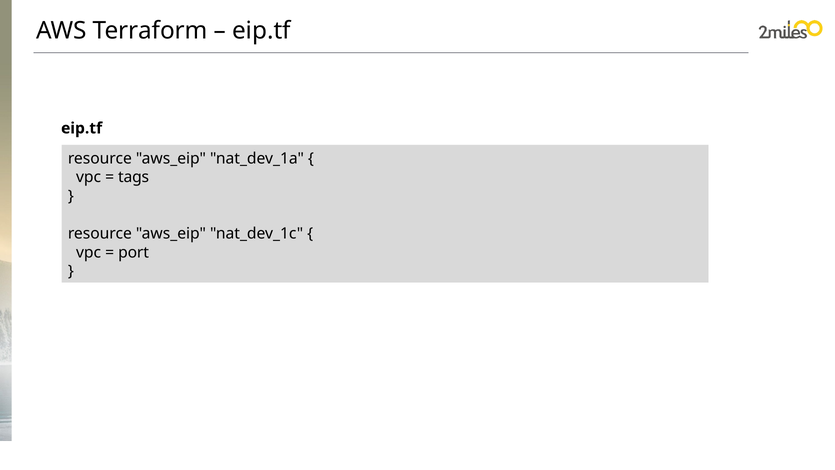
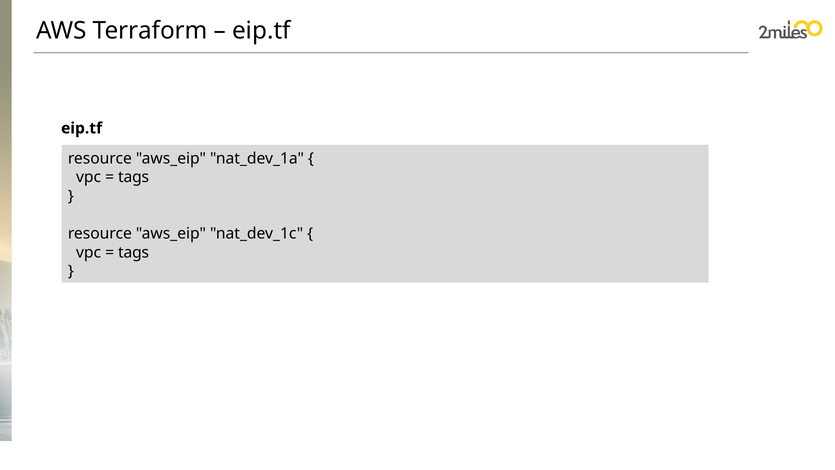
port: port -> tags (134, 252)
